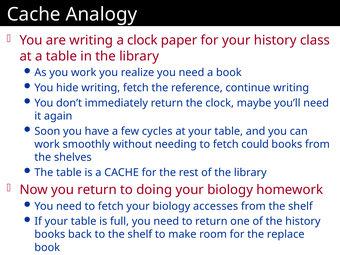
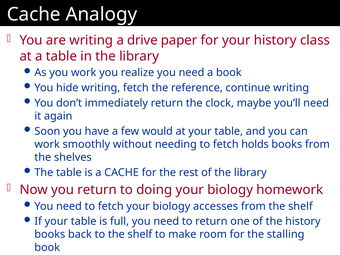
a clock: clock -> drive (142, 40)
cycles: cycles -> would (157, 131)
could: could -> holds (255, 144)
replace: replace -> stalling (286, 234)
